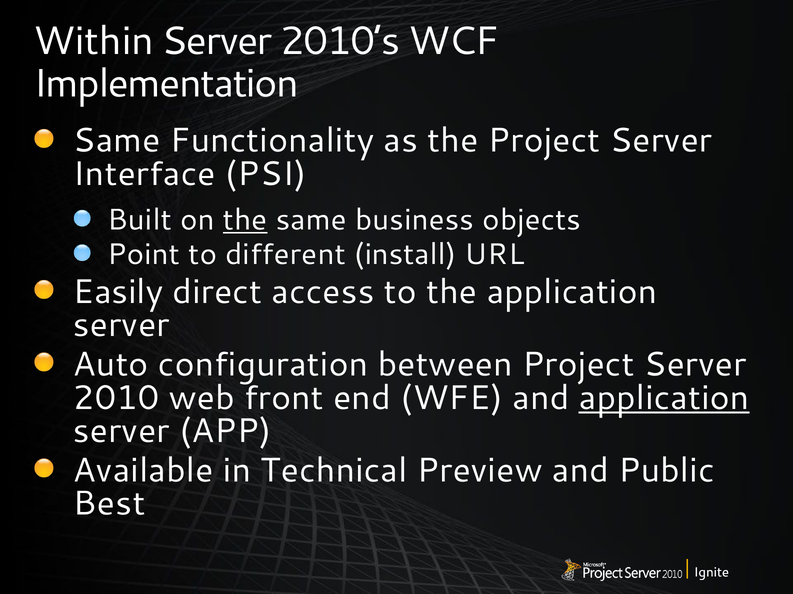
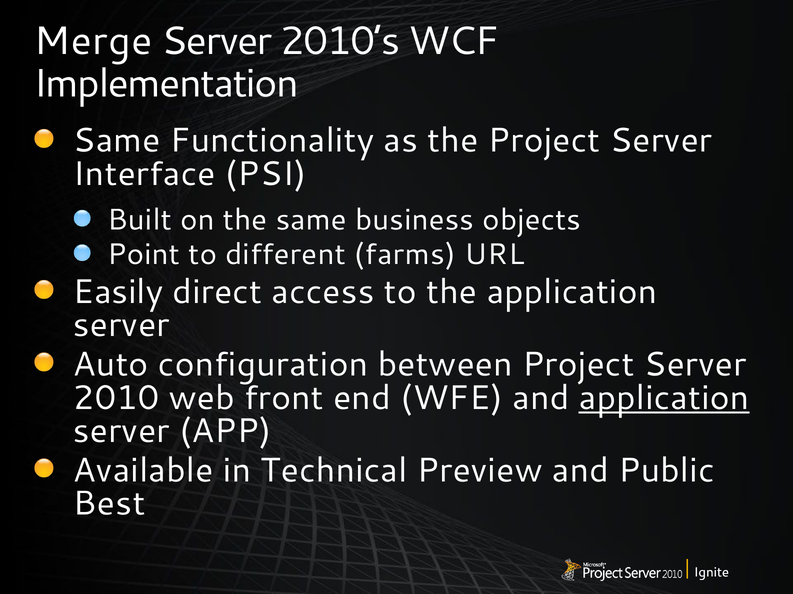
Within: Within -> Merge (93, 41)
the underline: present -> none (245, 220)
install: install -> farms (405, 255)
